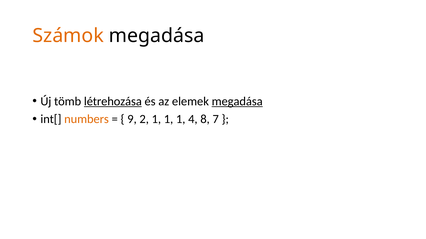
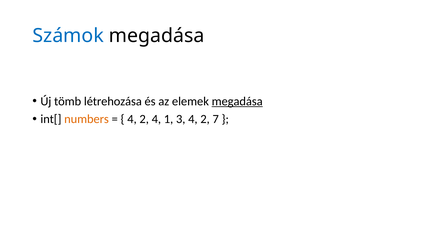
Számok colour: orange -> blue (68, 36)
létrehozása underline: present -> none (113, 102)
9: 9 -> 4 (132, 119)
2 1: 1 -> 4 (156, 119)
1: 1 -> 3 (181, 119)
8: 8 -> 2 (205, 119)
